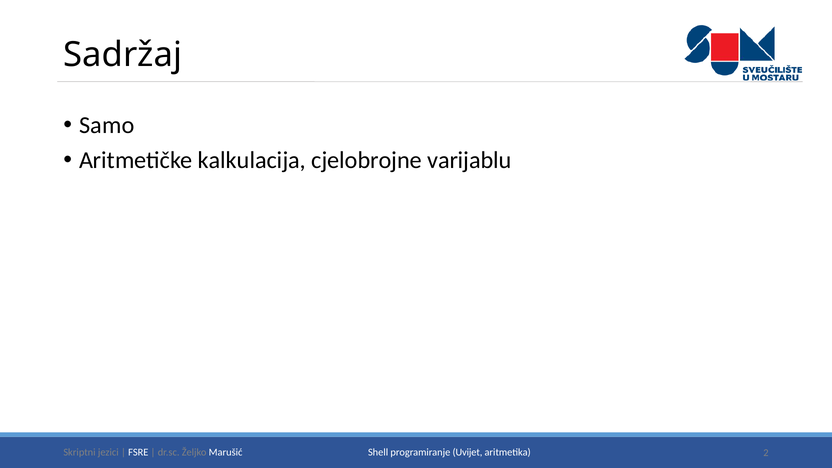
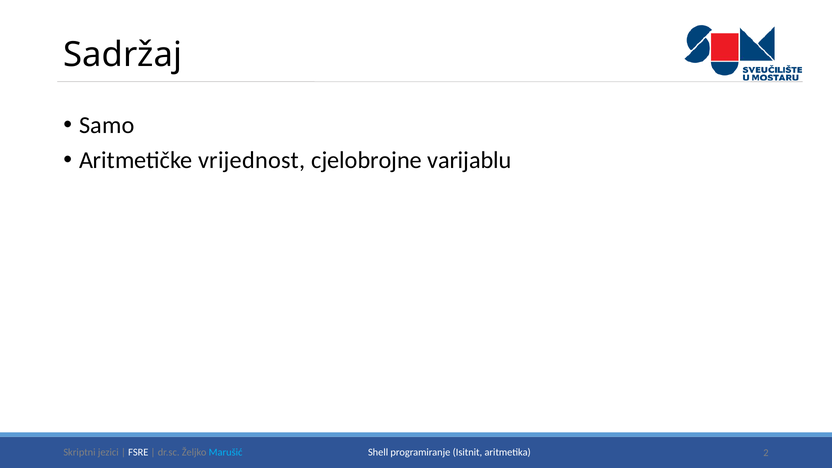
kalkulacija: kalkulacija -> vrijednost (252, 160)
Uvijet: Uvijet -> Isitnit (467, 452)
Marušić colour: white -> light blue (226, 452)
